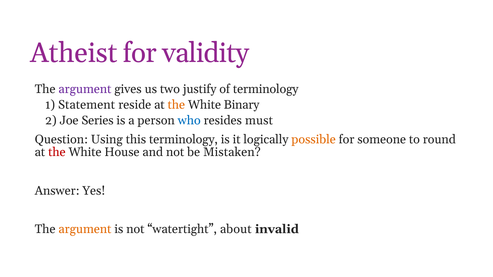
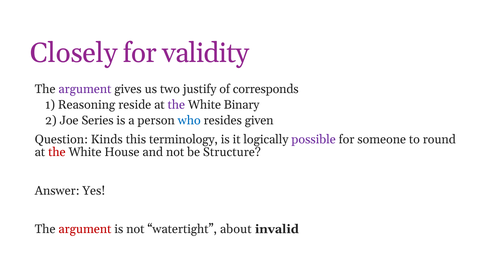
Atheist: Atheist -> Closely (74, 53)
of terminology: terminology -> corresponds (266, 89)
Statement: Statement -> Reasoning (87, 105)
the colour: orange -> purple (176, 105)
must: must -> given (259, 120)
Using: Using -> Kinds (107, 140)
possible colour: orange -> purple (314, 140)
Mistaken: Mistaken -> Structure (232, 152)
argument colour: orange -> red (85, 229)
